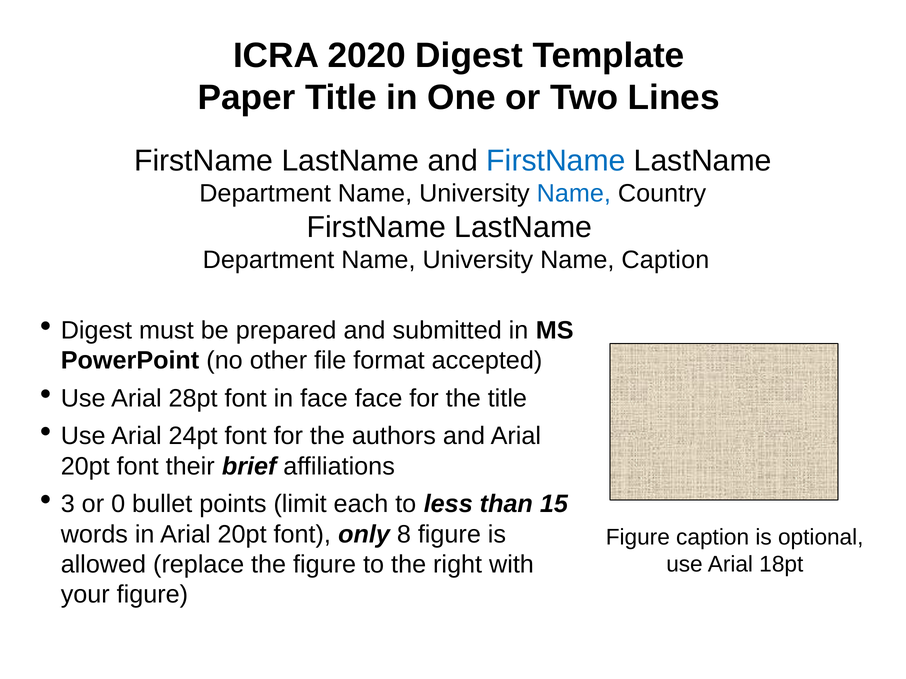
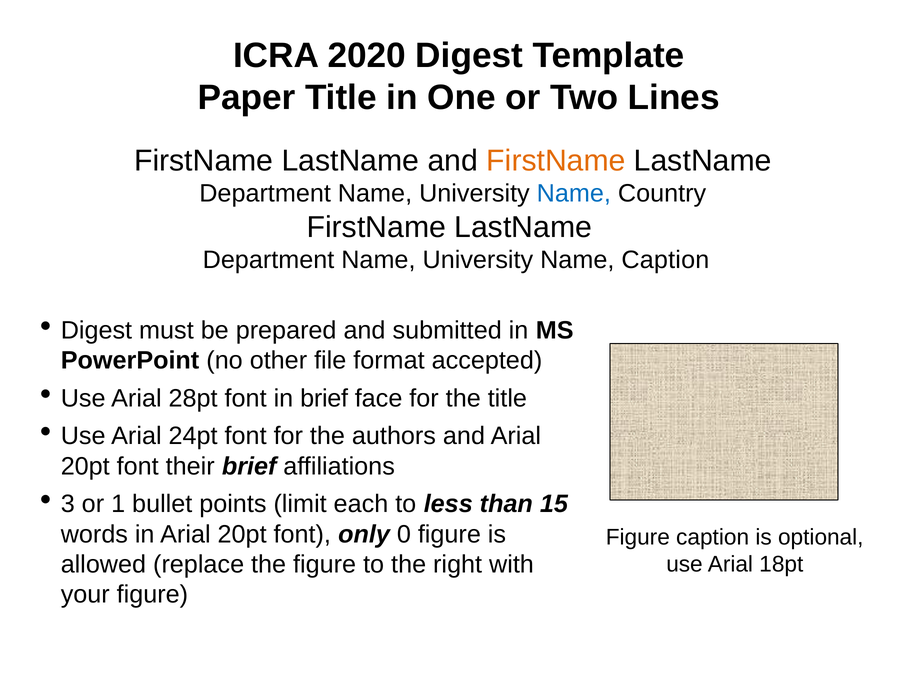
FirstName colour: blue -> orange (556, 161)
in face: face -> brief (324, 399)
0: 0 -> 1 (118, 504)
8: 8 -> 0 (404, 535)
